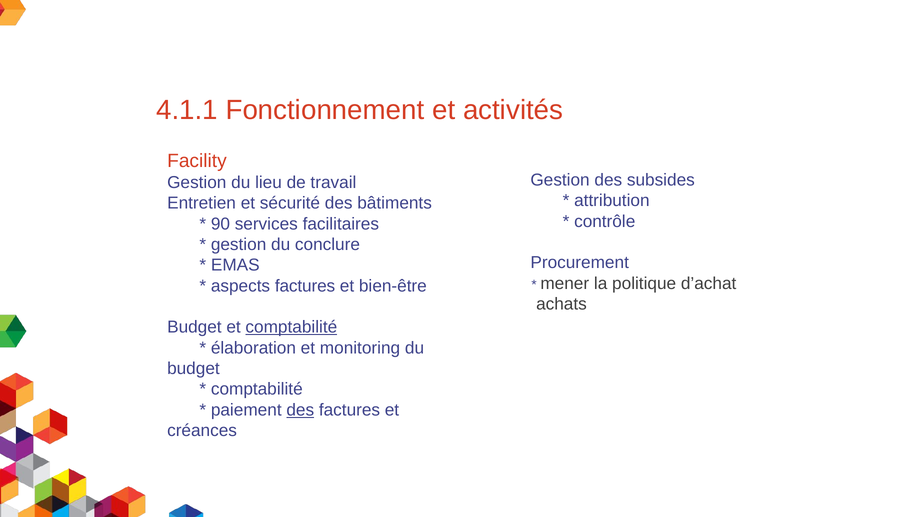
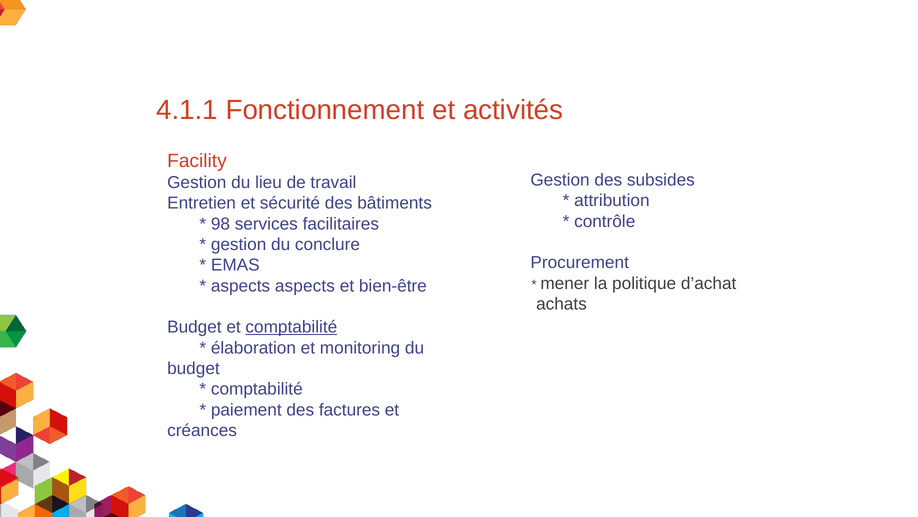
90: 90 -> 98 (220, 224)
aspects factures: factures -> aspects (305, 286)
des underline: present -> none (300, 409)
